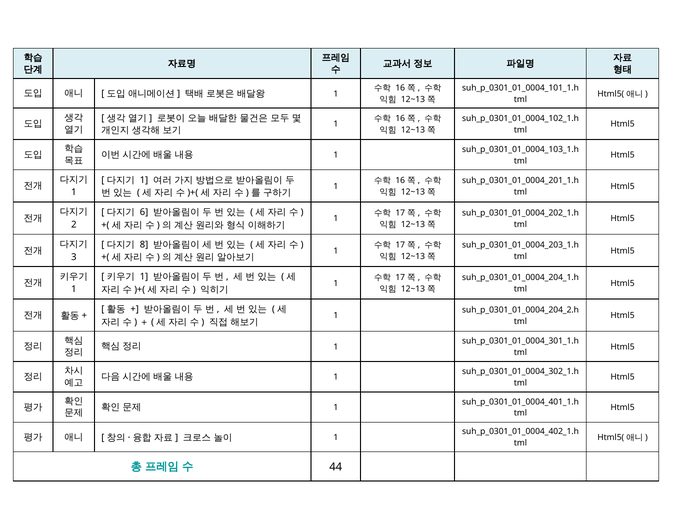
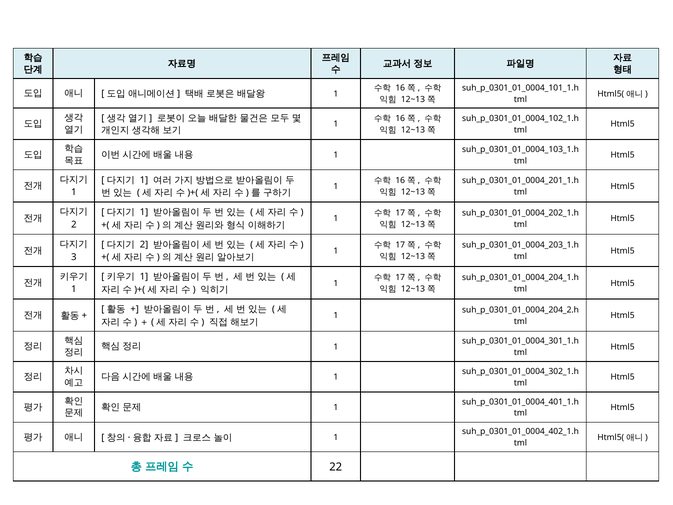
6: 6 -> 1 (144, 212)
8: 8 -> 2 (144, 244)
44: 44 -> 22 (336, 467)
